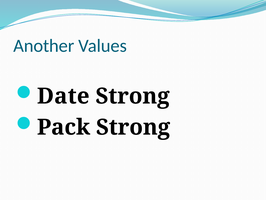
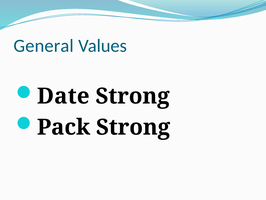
Another: Another -> General (44, 46)
